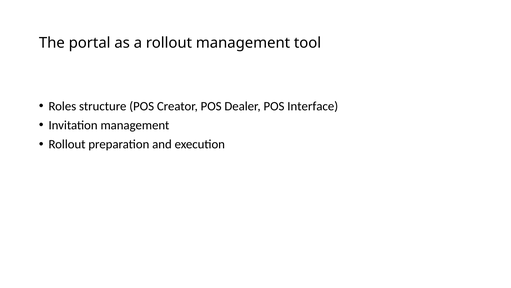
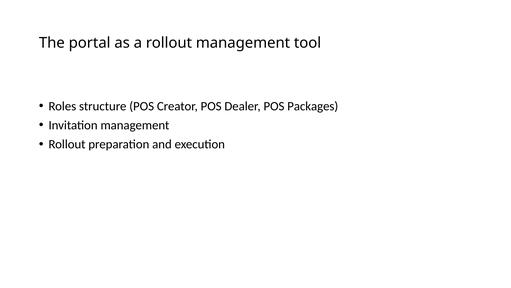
Interface: Interface -> Packages (313, 106)
